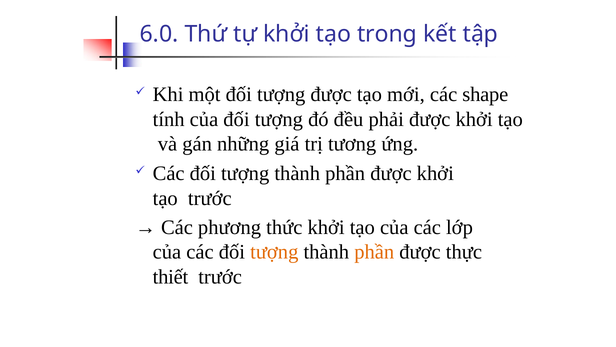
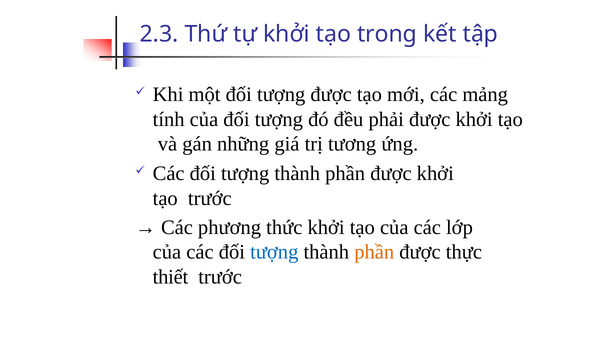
6.0: 6.0 -> 2.3 (159, 34)
shape: shape -> mảng (485, 95)
tượng colour: orange -> blue (274, 252)
